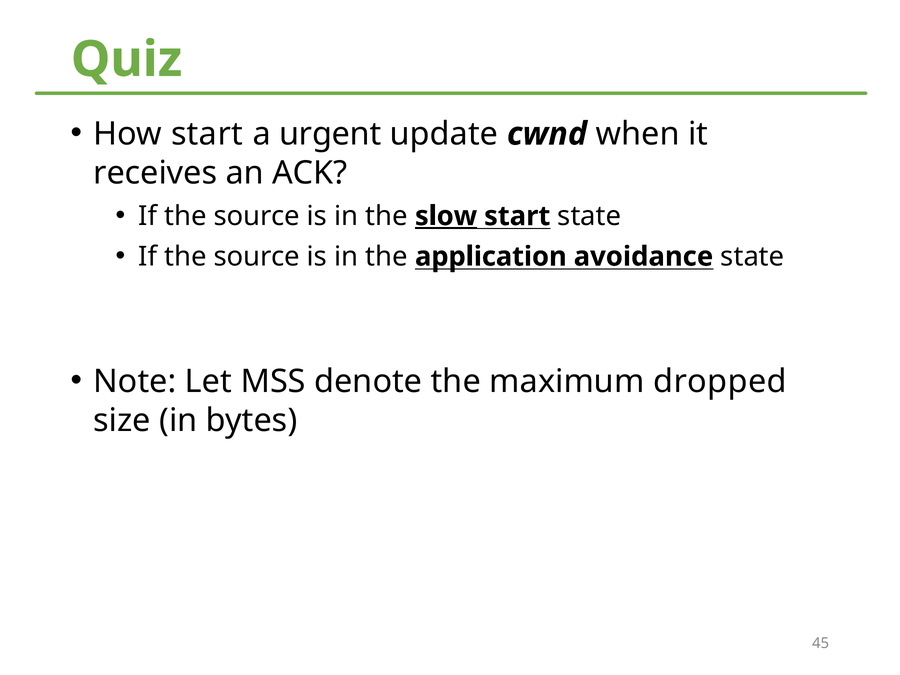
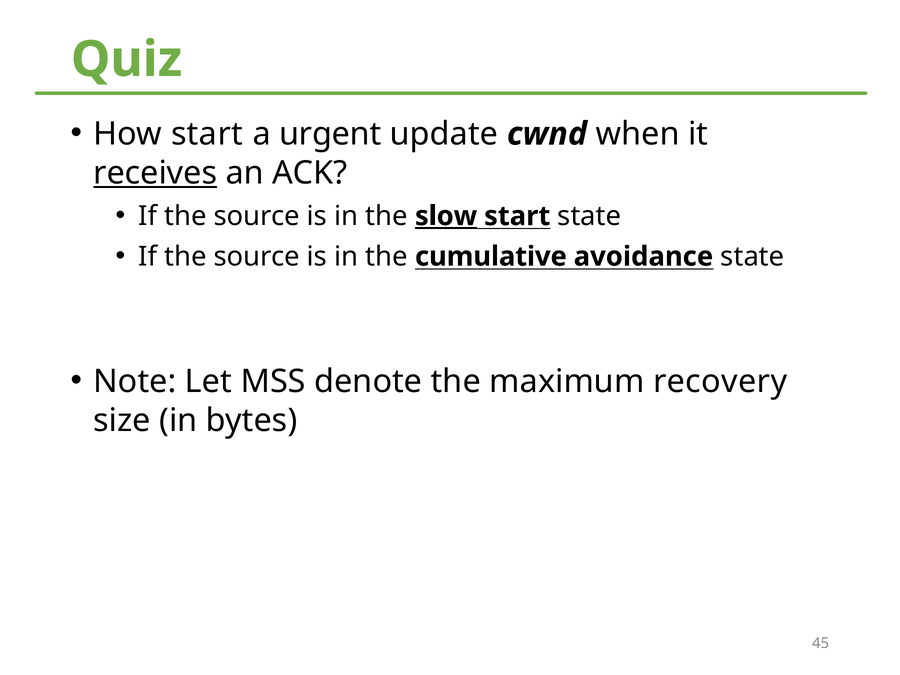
receives underline: none -> present (155, 173)
application: application -> cumulative (491, 257)
dropped: dropped -> recovery (720, 381)
